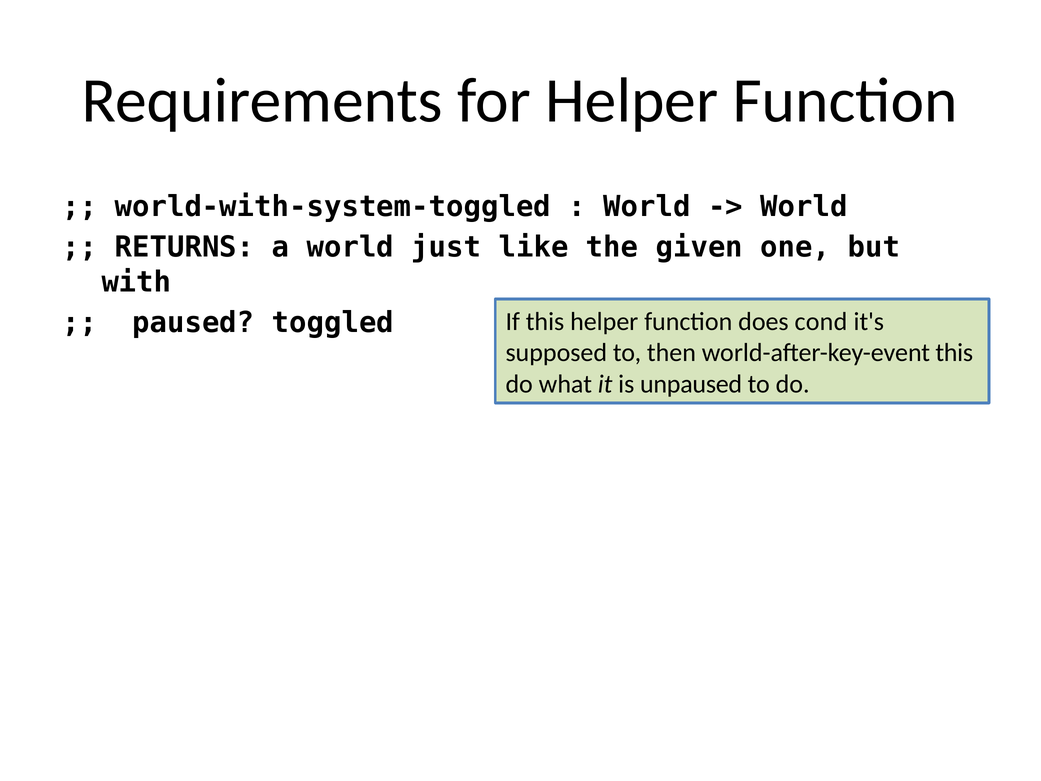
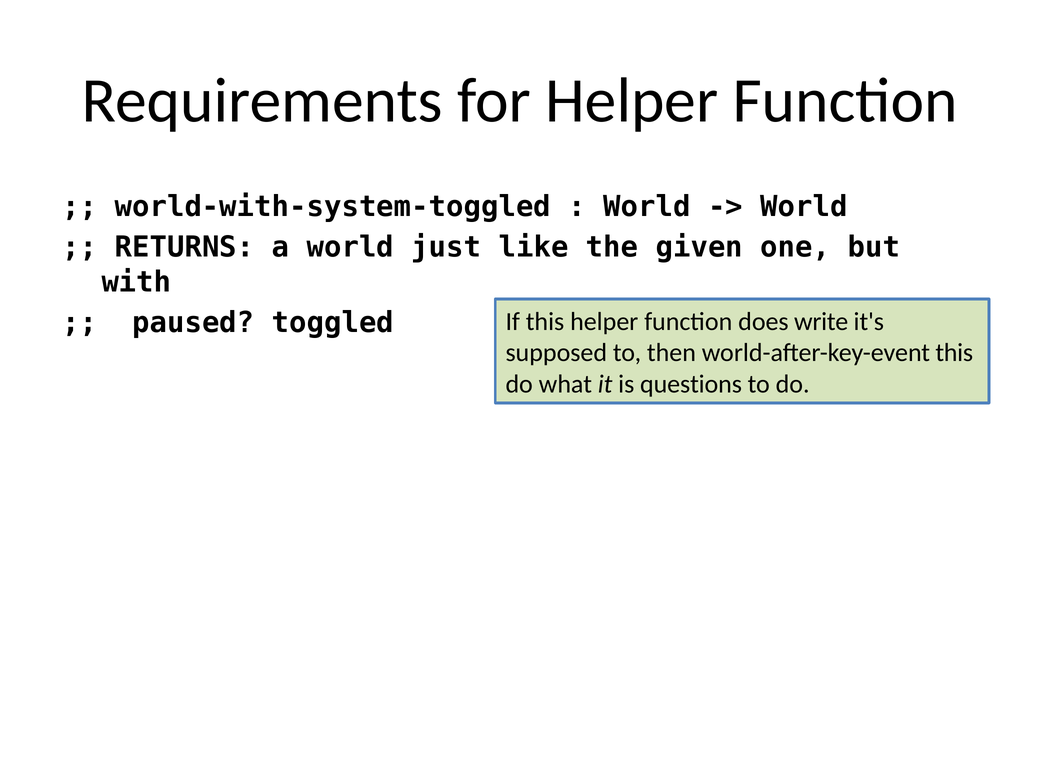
cond: cond -> write (821, 321)
unpaused: unpaused -> questions (691, 384)
